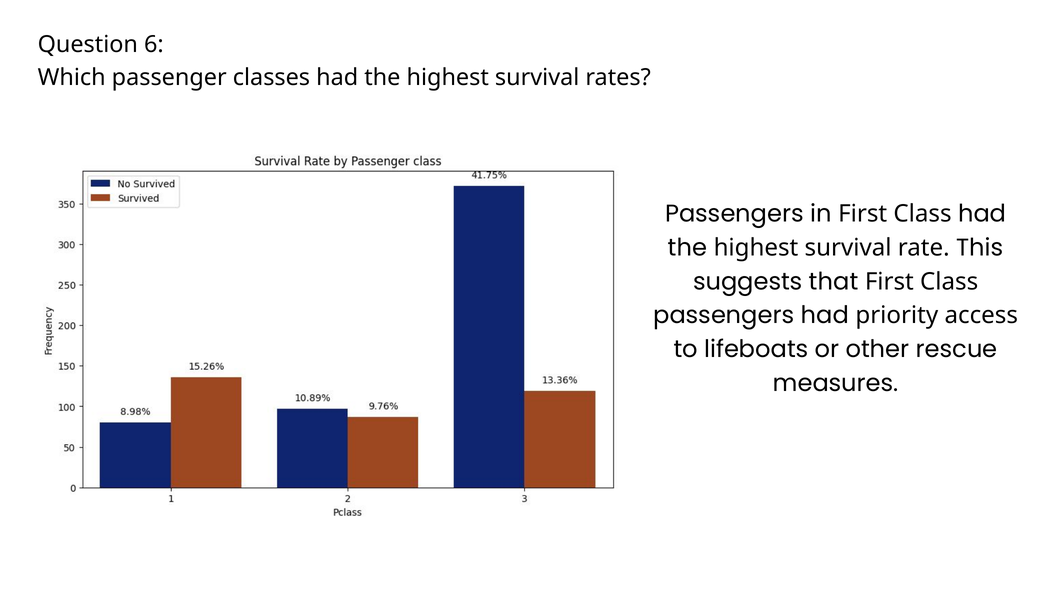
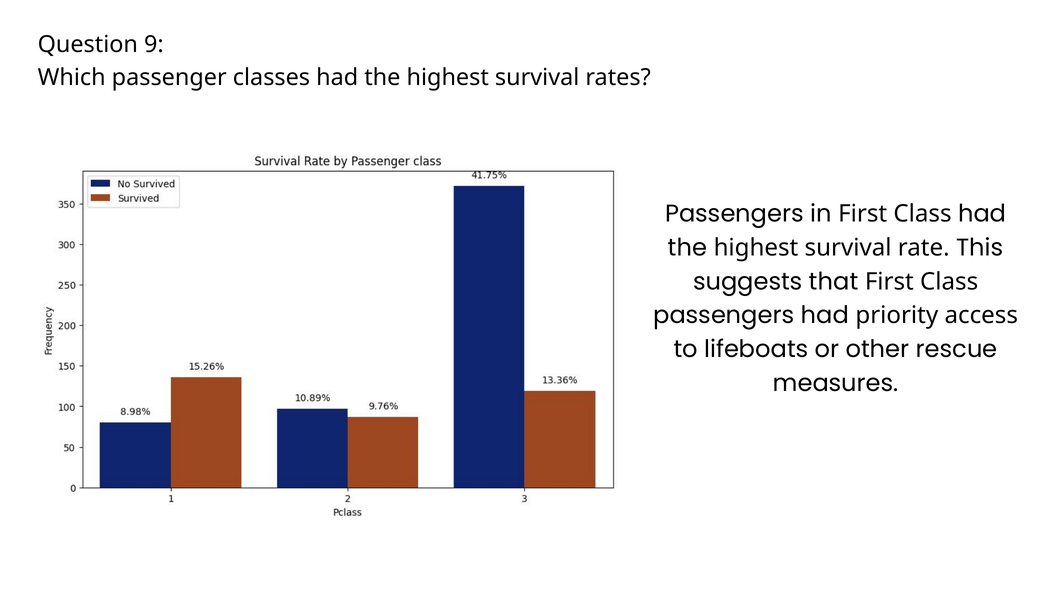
6: 6 -> 9 (154, 45)
